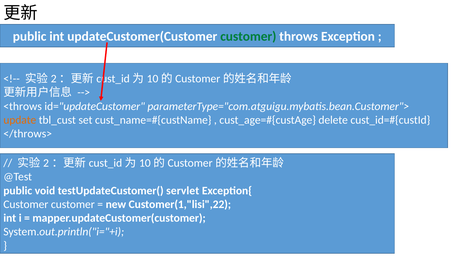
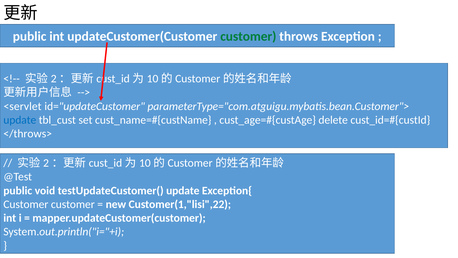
<throws: <throws -> <servlet (23, 106)
update colour: orange -> blue (20, 120)
testUpdateCustomer( servlet: servlet -> update (183, 190)
